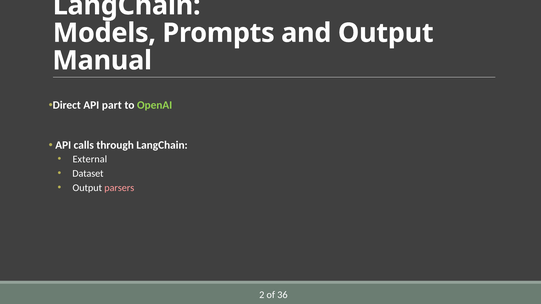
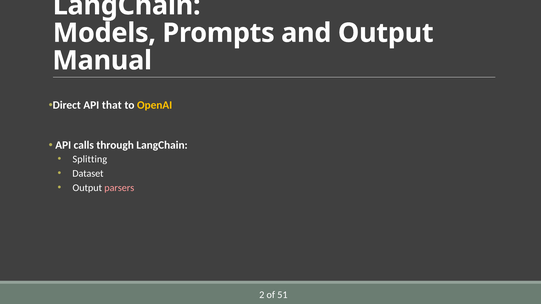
part: part -> that (112, 105)
OpenAI colour: light green -> yellow (155, 105)
External: External -> Splitting (90, 159)
36: 36 -> 51 (282, 295)
